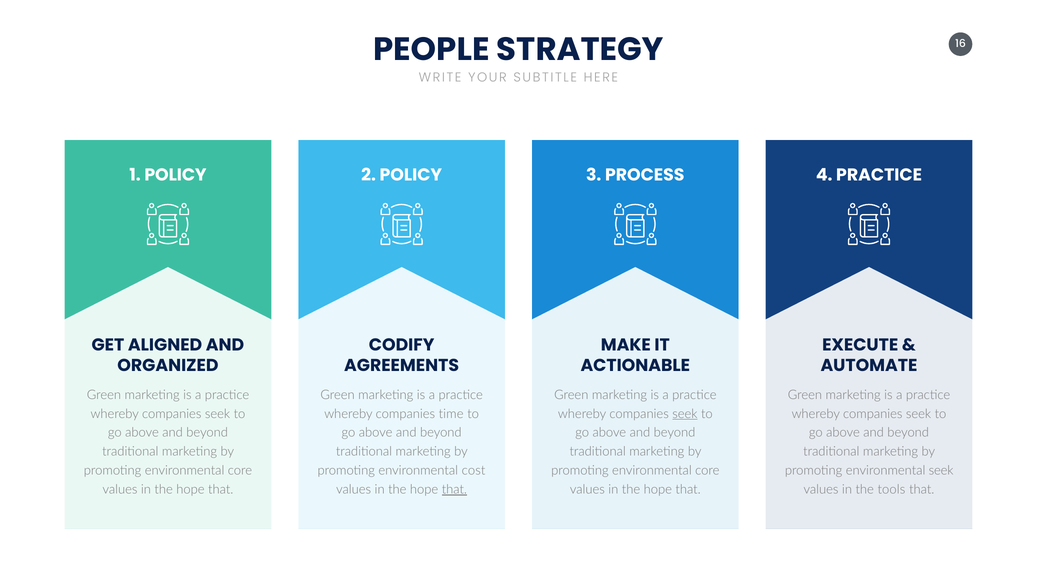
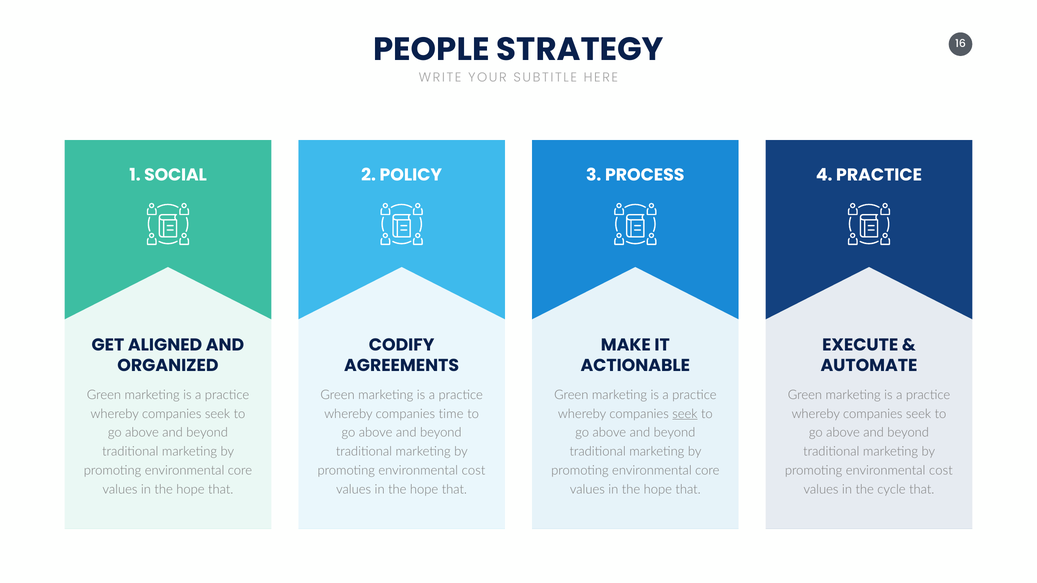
1 POLICY: POLICY -> SOCIAL (176, 175)
seek: seek -> cost (941, 471)
that underline: present -> none (454, 490)
tools: tools -> cycle (891, 490)
